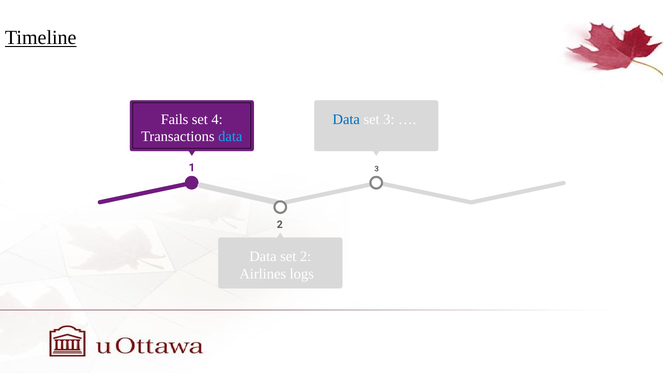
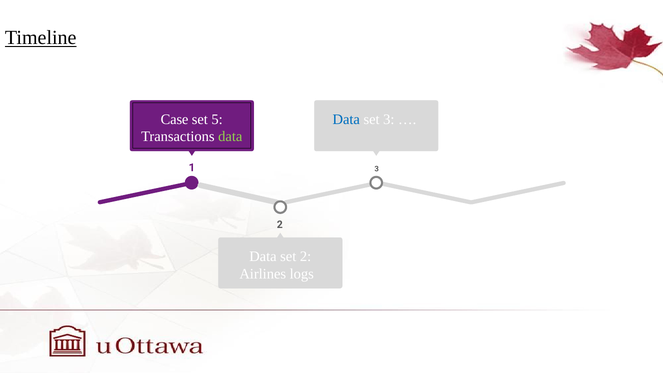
Fails: Fails -> Case (175, 119)
4: 4 -> 5 (217, 119)
data colour: light blue -> light green (230, 137)
